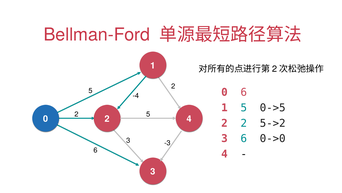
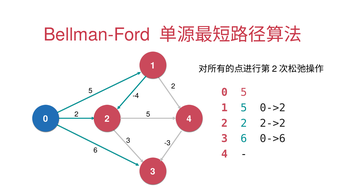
0 6: 6 -> 5 (244, 92)
0->5: 0->5 -> 0->2 (273, 107)
5->2: 5->2 -> 2->2 (273, 123)
0->0: 0->0 -> 0->6 (273, 138)
